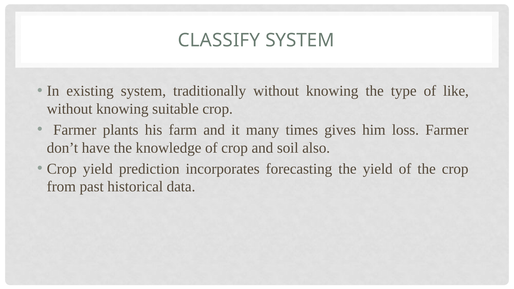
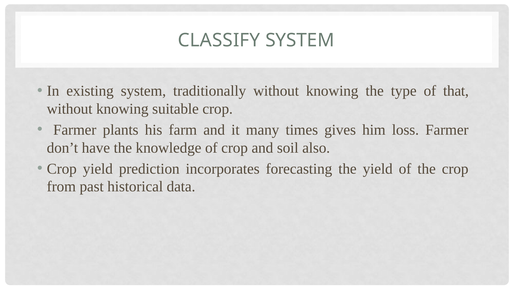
like: like -> that (456, 91)
